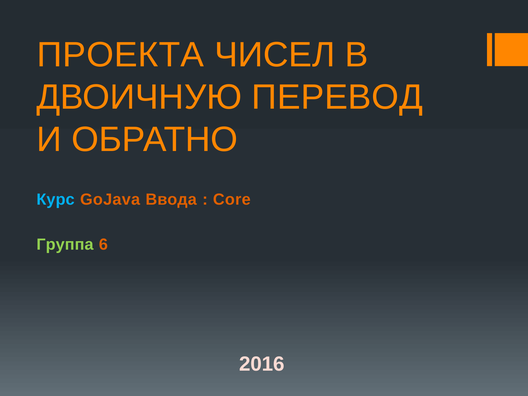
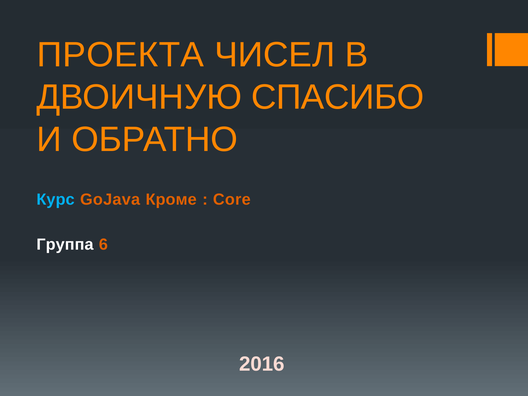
ПЕРЕВОД: ПЕРЕВОД -> СПАСИБО (338, 97)
Ввода: Ввода -> Кроме (171, 199)
Группа colour: light green -> white (65, 245)
